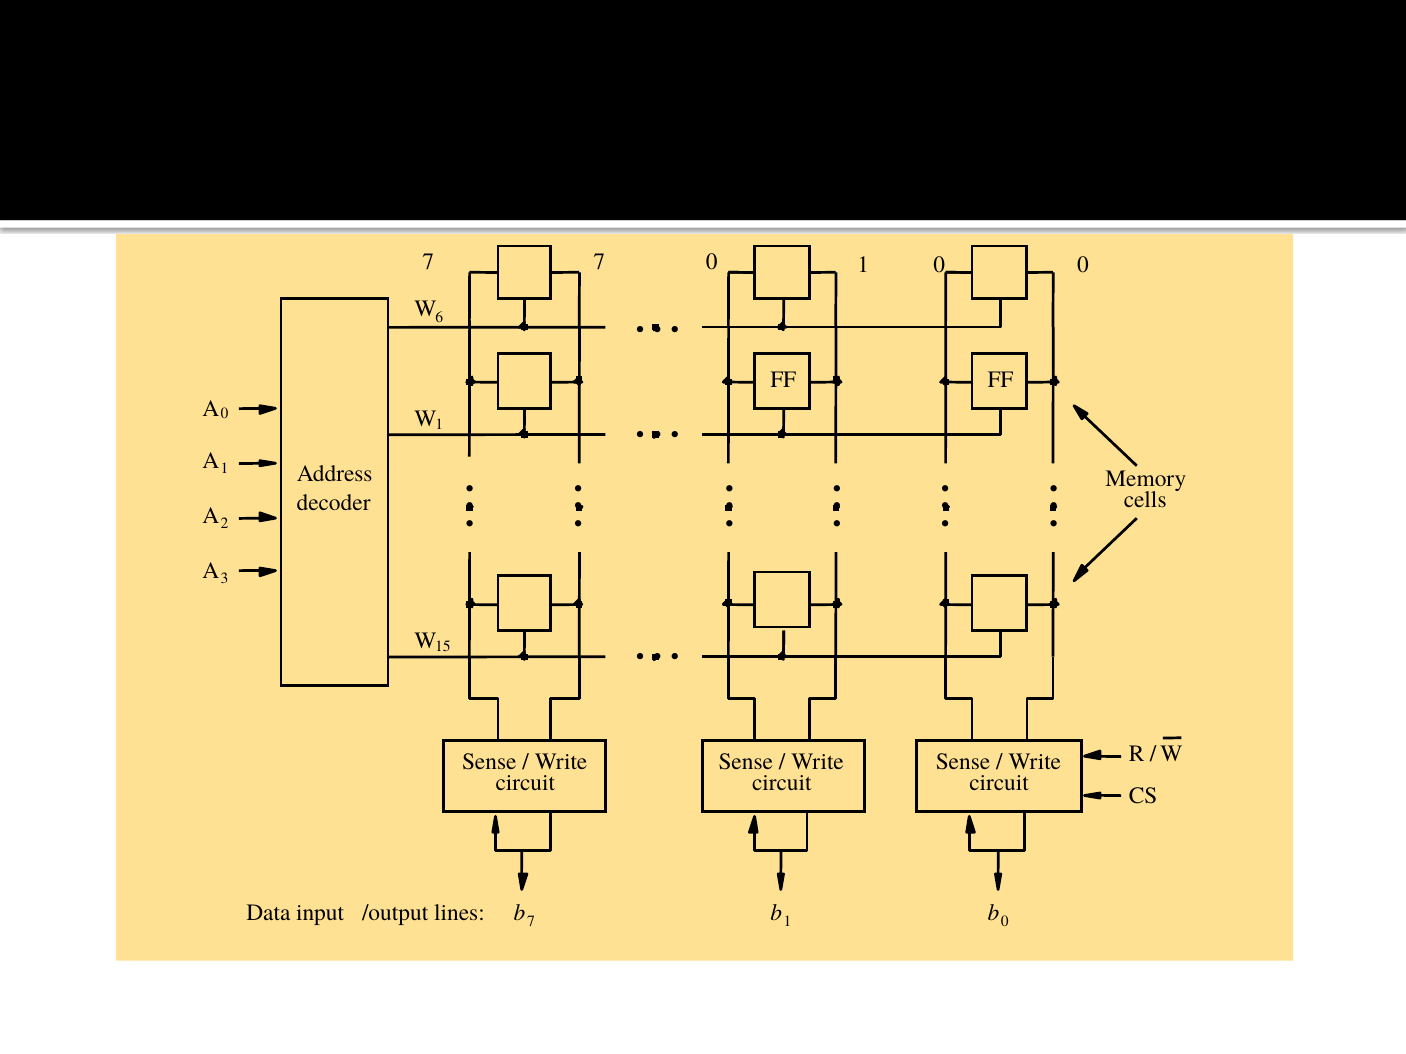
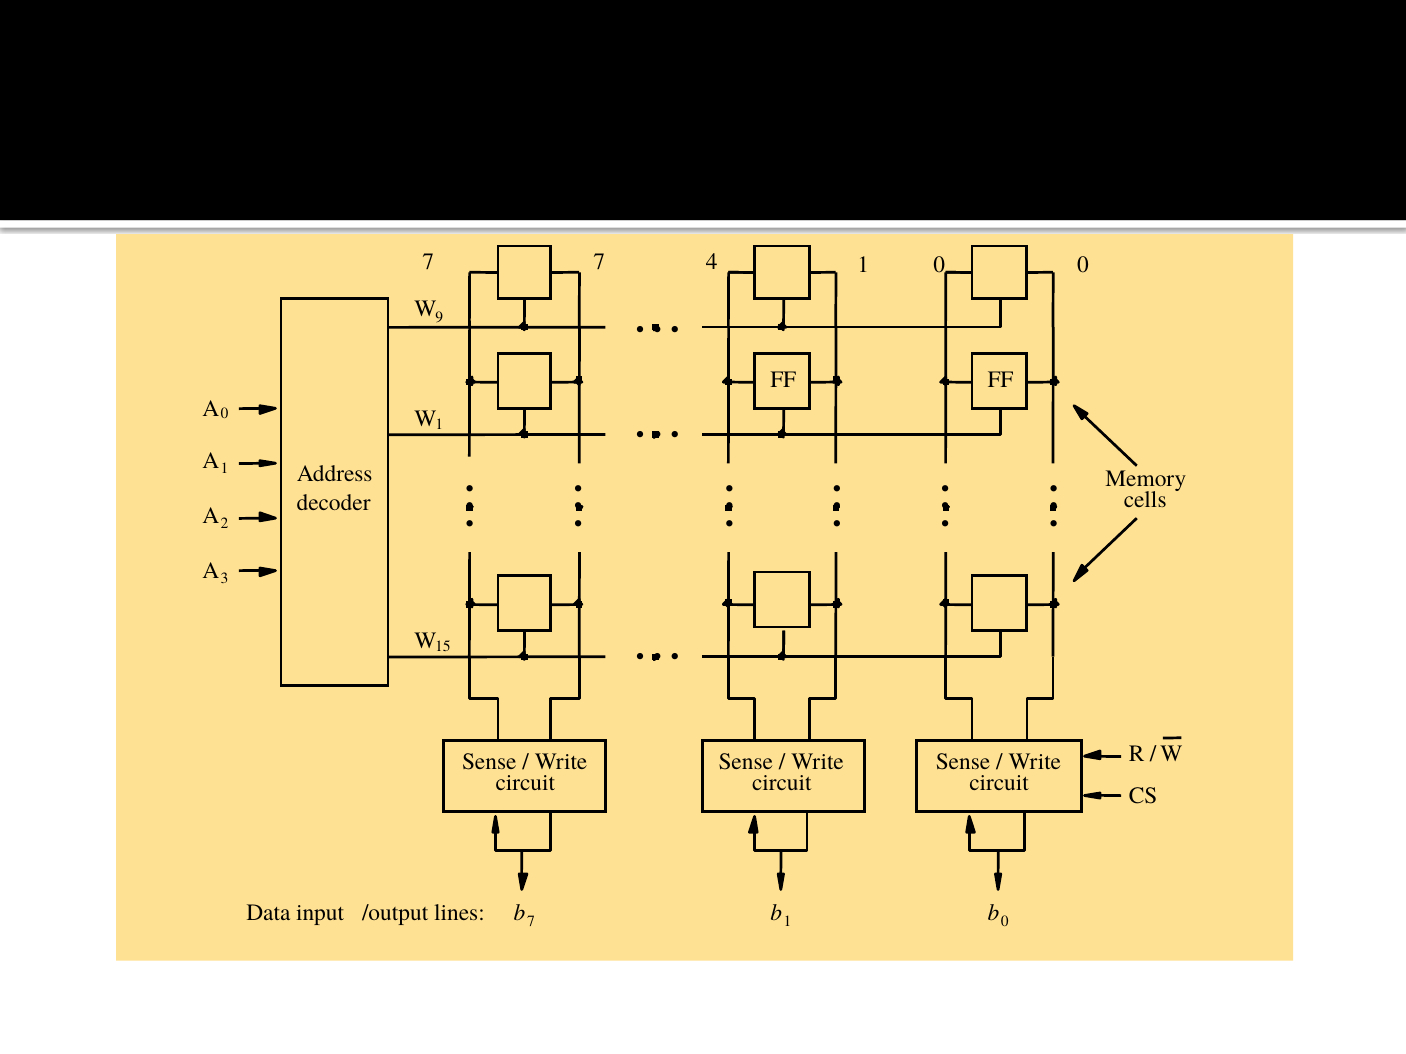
7 0: 0 -> 4 (712, 262)
6: 6 -> 9 (439, 317)
